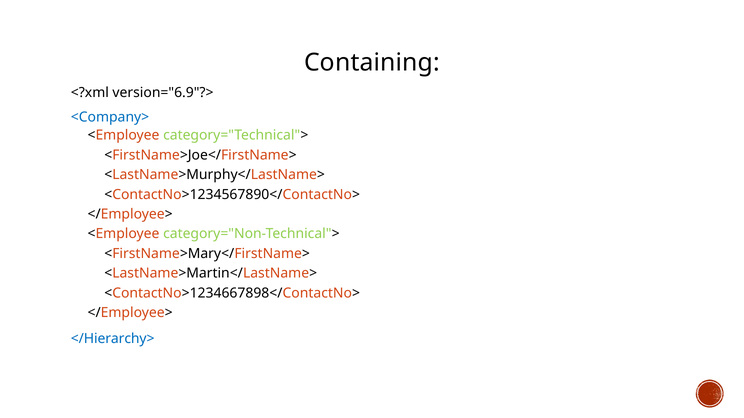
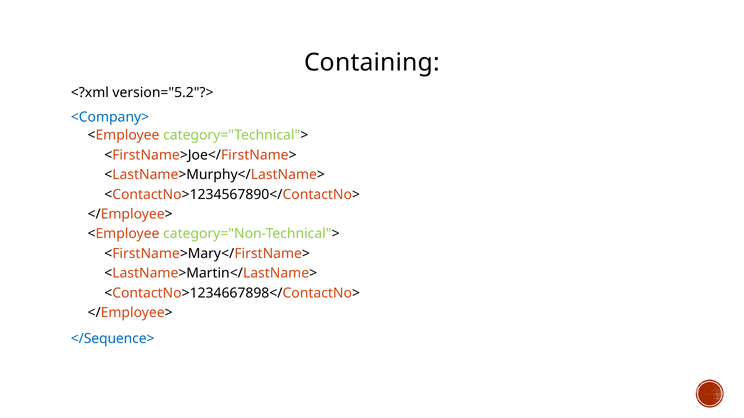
version="6.9"?>: version="6.9"?> -> version="5.2"?> (163, 93)
</Hierarchy>: </Hierarchy> -> </Sequence> (113, 339)
